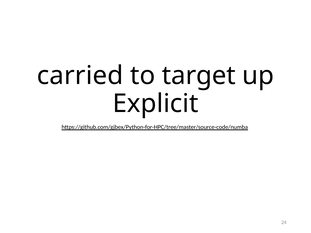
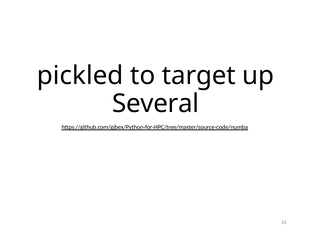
carried: carried -> pickled (80, 76)
Explicit: Explicit -> Several (156, 104)
